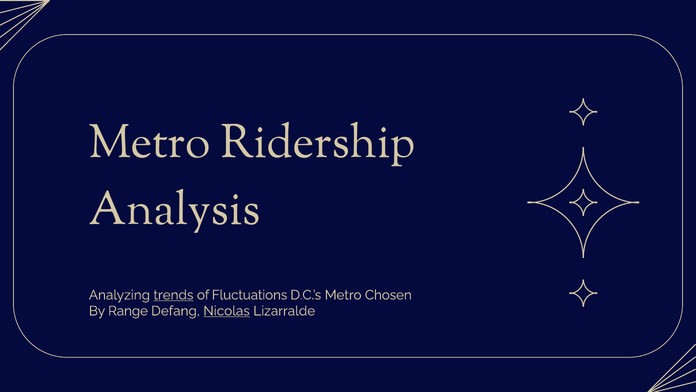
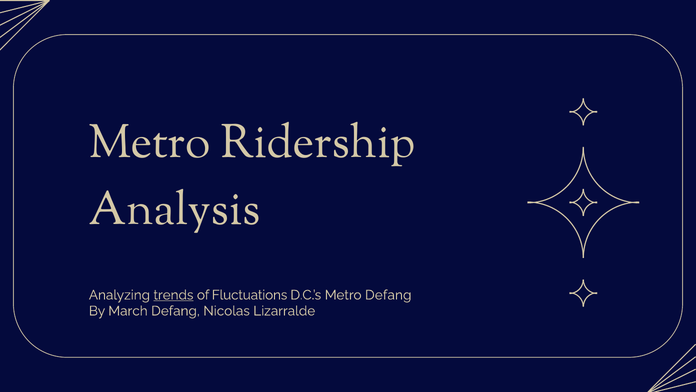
Metro Chosen: Chosen -> Defang (388, 295)
Range: Range -> March (128, 311)
Nicolas underline: present -> none (227, 311)
